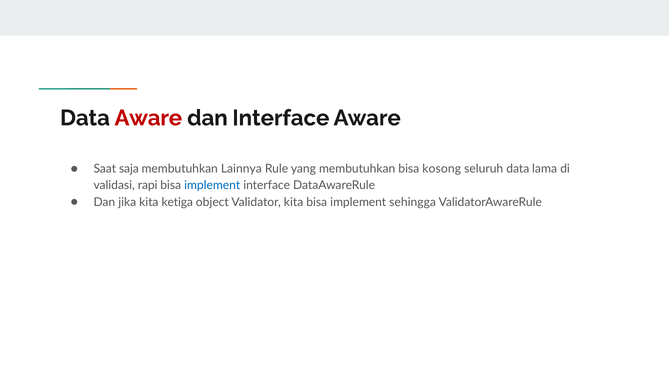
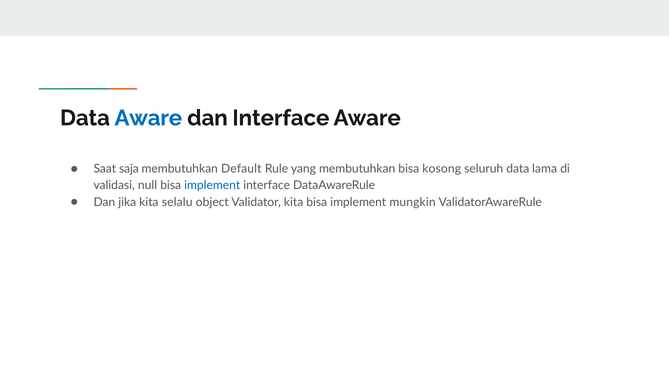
Aware colour: red -> blue (148, 118)
Lainnya: Lainnya -> Default (241, 169)
rapi: rapi -> null (148, 186)
ketiga: ketiga -> selalu (177, 202)
sehingga: sehingga -> mungkin (413, 202)
